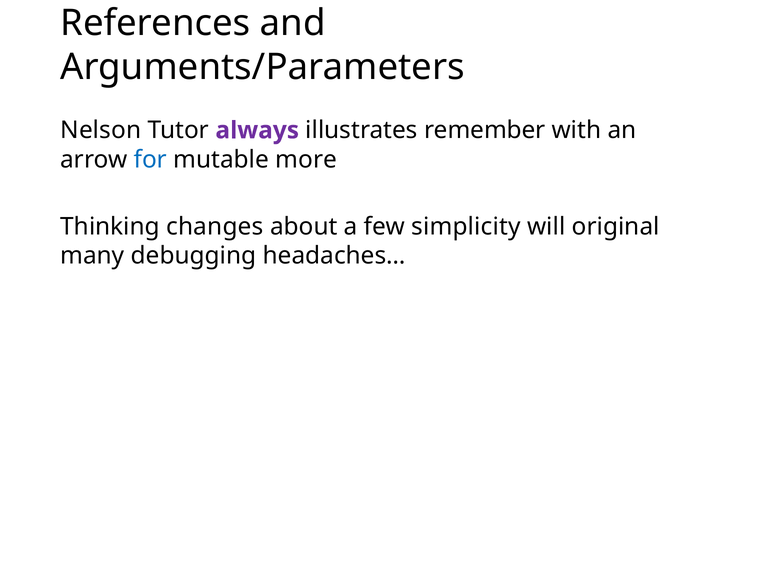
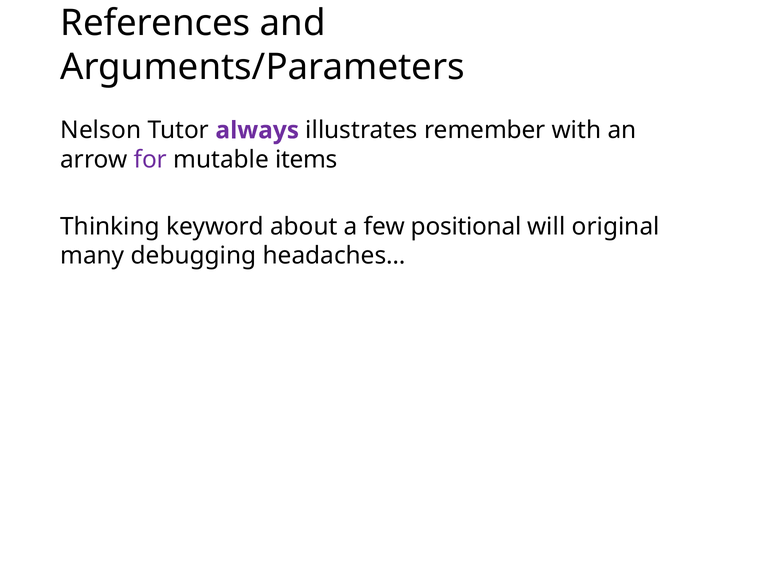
for colour: blue -> purple (150, 160)
more: more -> items (306, 160)
changes: changes -> keyword (215, 226)
simplicity: simplicity -> positional (466, 226)
